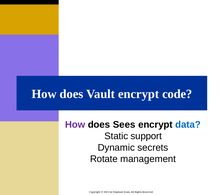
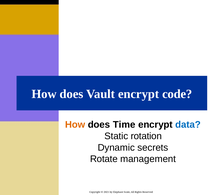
How colour: purple -> orange (75, 124)
Sees: Sees -> Time (124, 124)
support: support -> rotation (146, 136)
